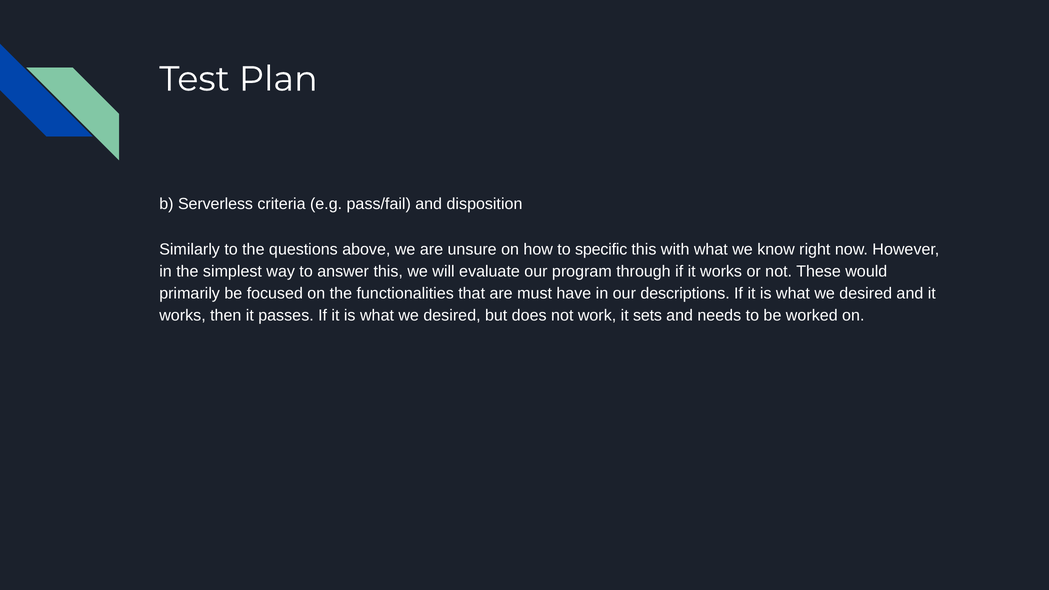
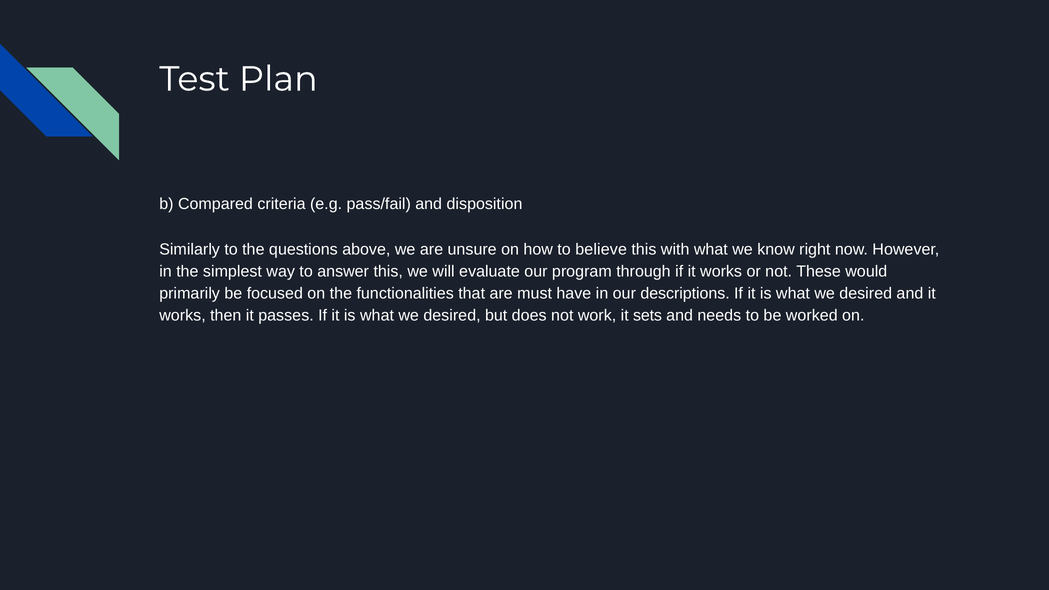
Serverless: Serverless -> Compared (215, 204)
specific: specific -> believe (601, 249)
